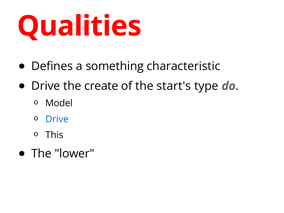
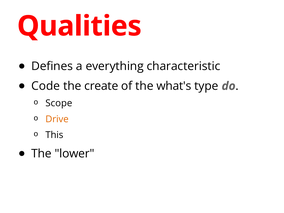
something: something -> everything (115, 66)
Drive: Drive -> Code (46, 86)
start's: start's -> what's (174, 86)
Model: Model -> Scope (59, 103)
Drive colour: blue -> orange (57, 119)
